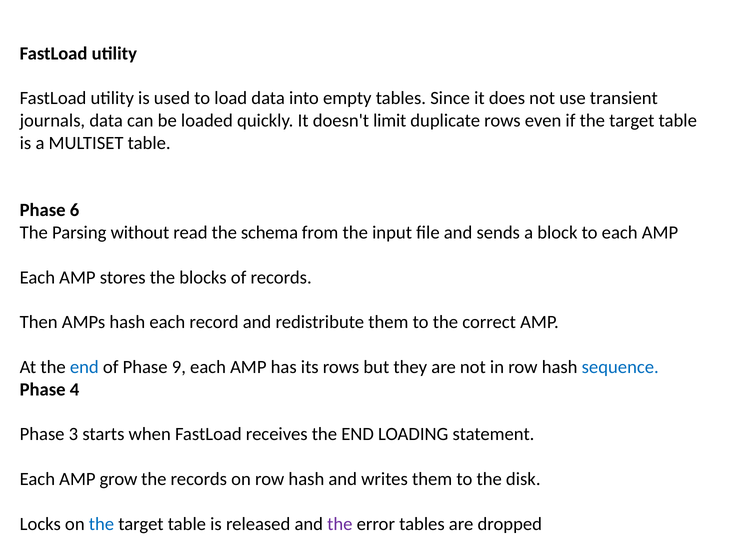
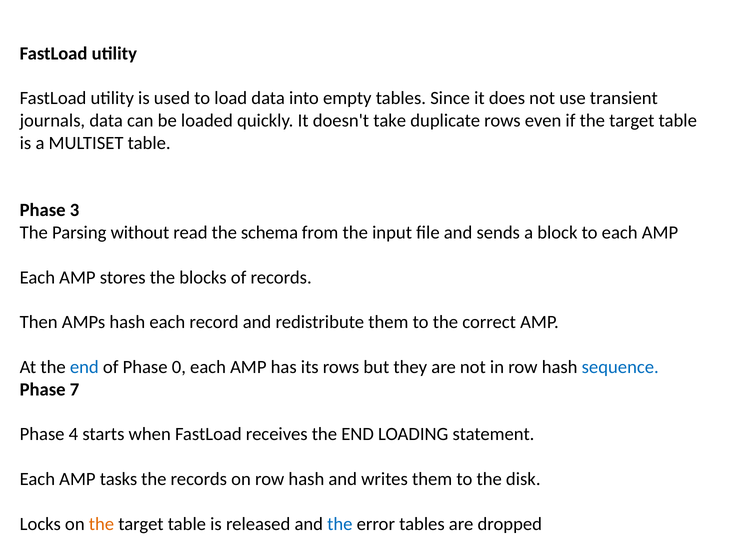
limit: limit -> take (390, 121)
6: 6 -> 3 (74, 210)
9: 9 -> 0 (179, 367)
4: 4 -> 7 (74, 389)
3: 3 -> 4 (73, 434)
grow: grow -> tasks (118, 479)
the colour: blue -> orange (101, 523)
the colour: purple -> blue (340, 523)
